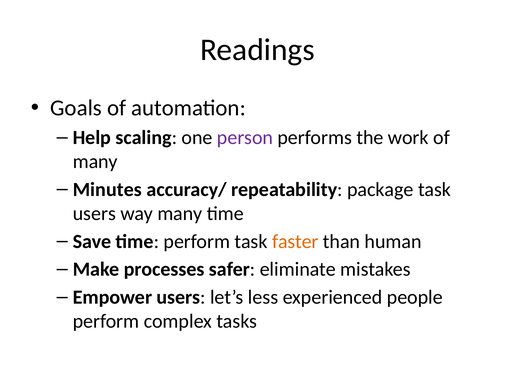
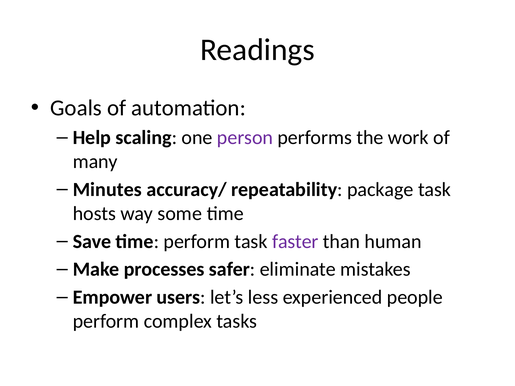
users: users -> hosts (94, 214)
way many: many -> some (180, 214)
faster colour: orange -> purple (295, 242)
